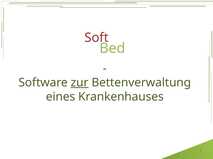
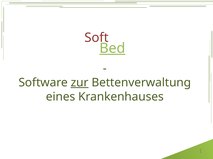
Bed underline: none -> present (112, 48)
